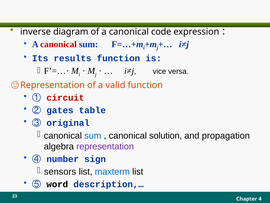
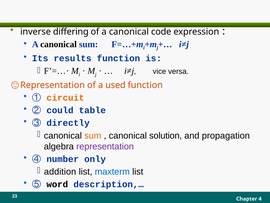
diagram: diagram -> differing (71, 32)
canonical colour: red -> black (59, 44)
valid: valid -> used (115, 85)
circuit colour: red -> orange (65, 98)
gates: gates -> could (60, 110)
original: original -> directly (68, 123)
sum colour: blue -> orange (93, 135)
sign: sign -> only (95, 159)
sensors: sensors -> addition (60, 171)
